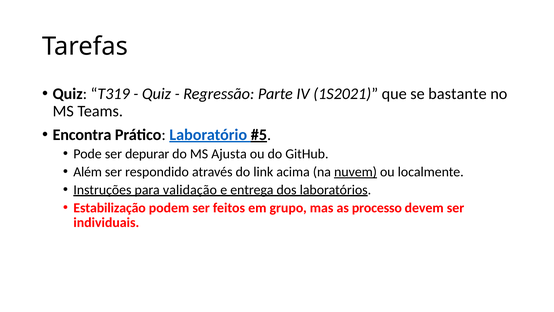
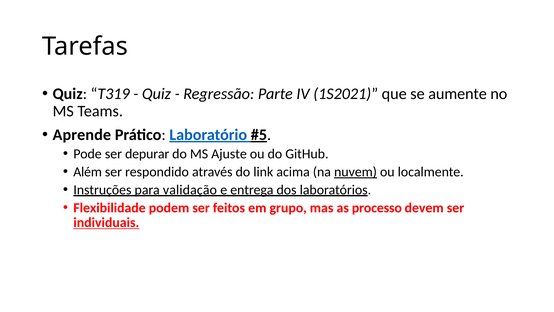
bastante: bastante -> aumente (458, 94)
Encontra: Encontra -> Aprende (82, 135)
Ajusta: Ajusta -> Ajuste (229, 154)
Estabilização: Estabilização -> Flexibilidade (110, 208)
individuais underline: none -> present (106, 222)
